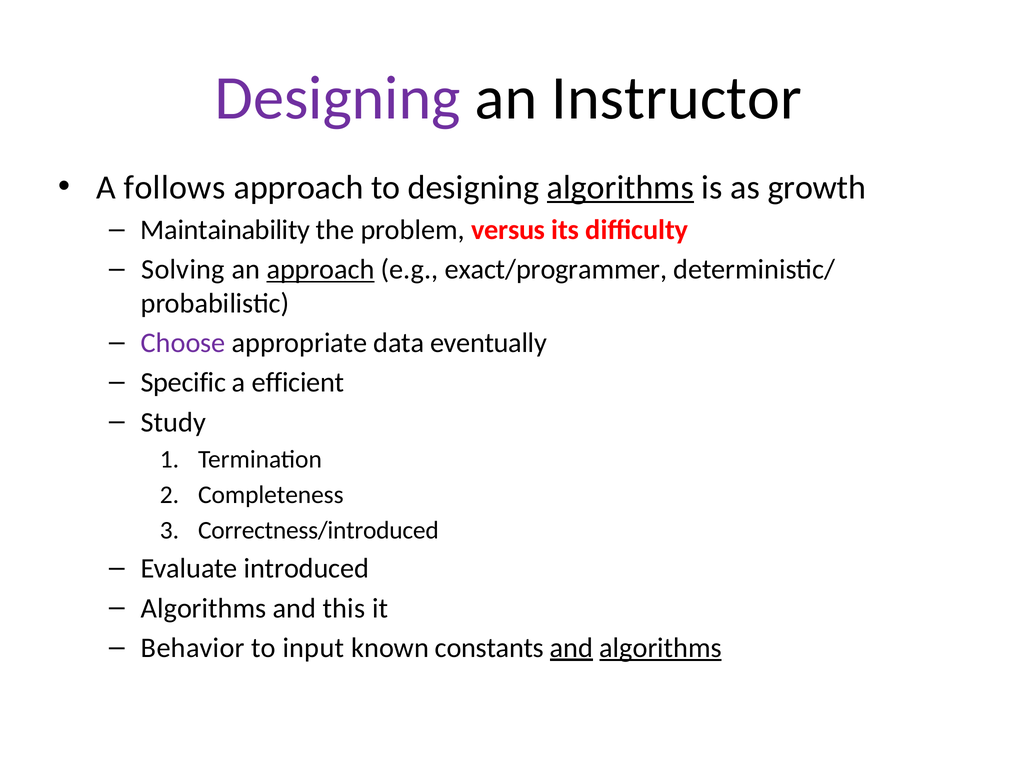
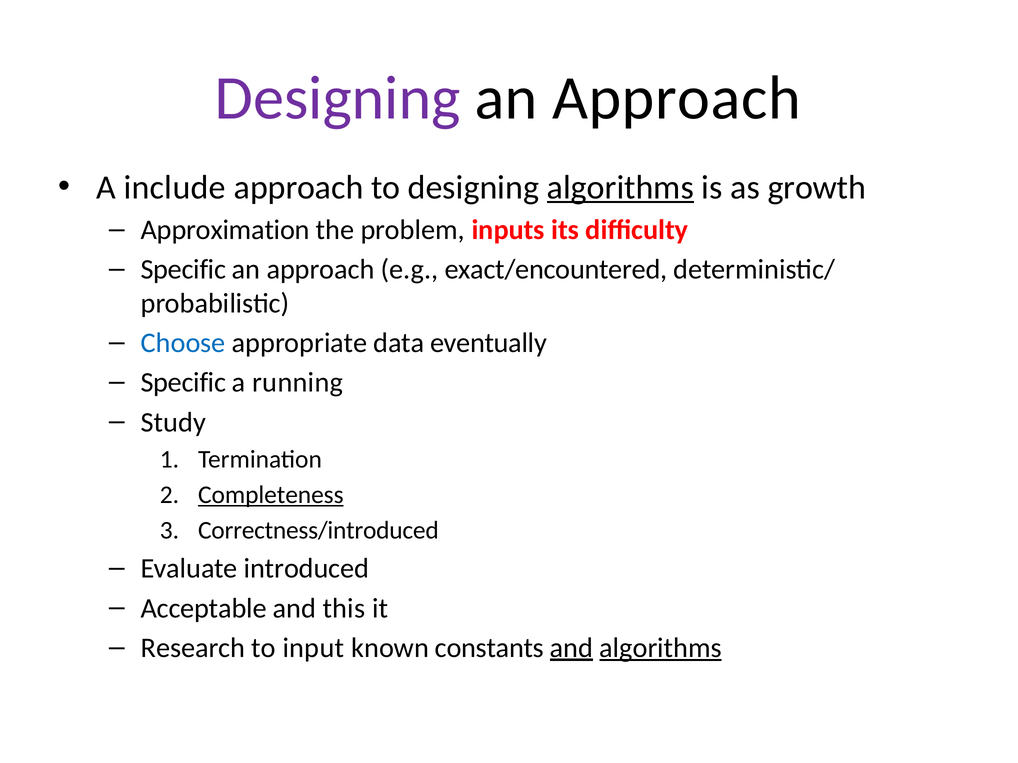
Instructor: Instructor -> Approach (676, 99)
follows: follows -> include (175, 188)
Maintainability: Maintainability -> Approximation (225, 230)
versus: versus -> inputs (508, 230)
Solving: Solving -> Specific (183, 270)
approach underline: present -> none (321, 270)
exact/programmer: exact/programmer -> exact/encountered (556, 270)
Choose colour: purple -> blue (183, 343)
efficient: efficient -> running (298, 383)
Completeness underline: none -> present (271, 495)
Algorithms: Algorithms -> Acceptable (204, 609)
Behavior: Behavior -> Research (193, 648)
